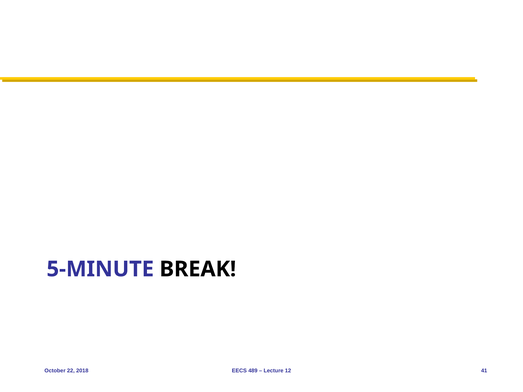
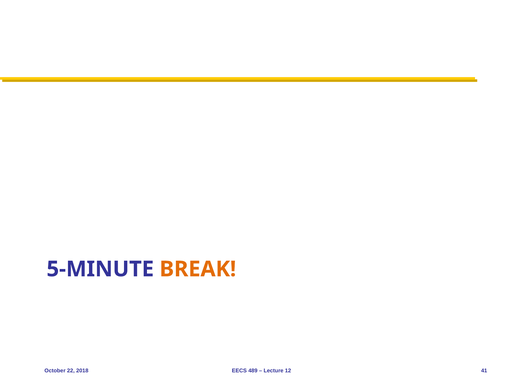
BREAK colour: black -> orange (198, 269)
